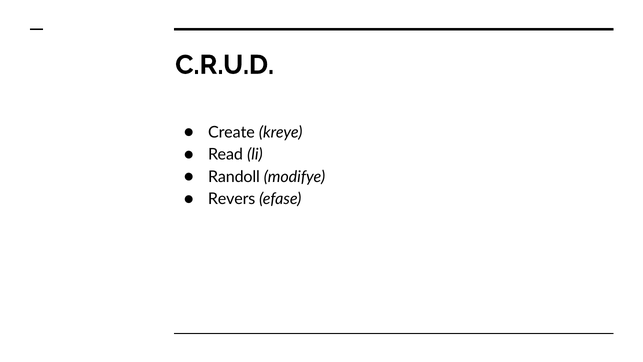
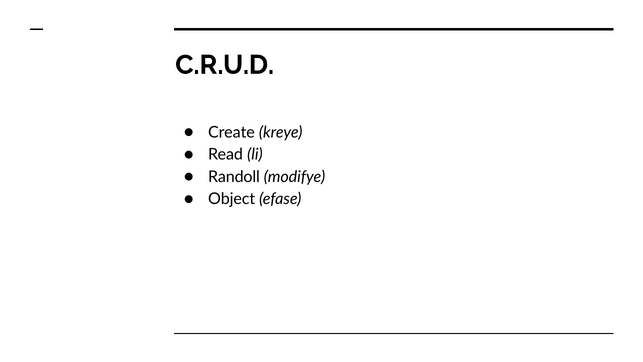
Revers: Revers -> Object (232, 199)
